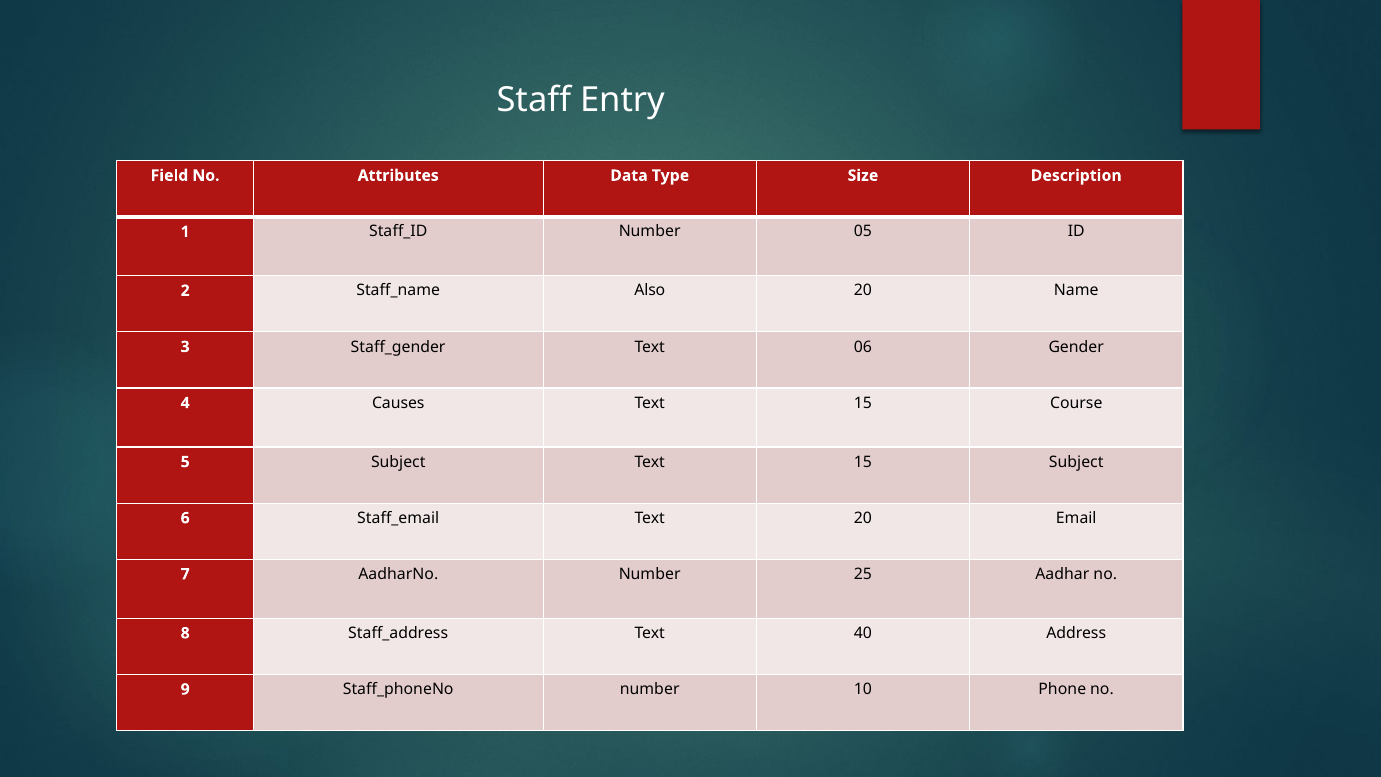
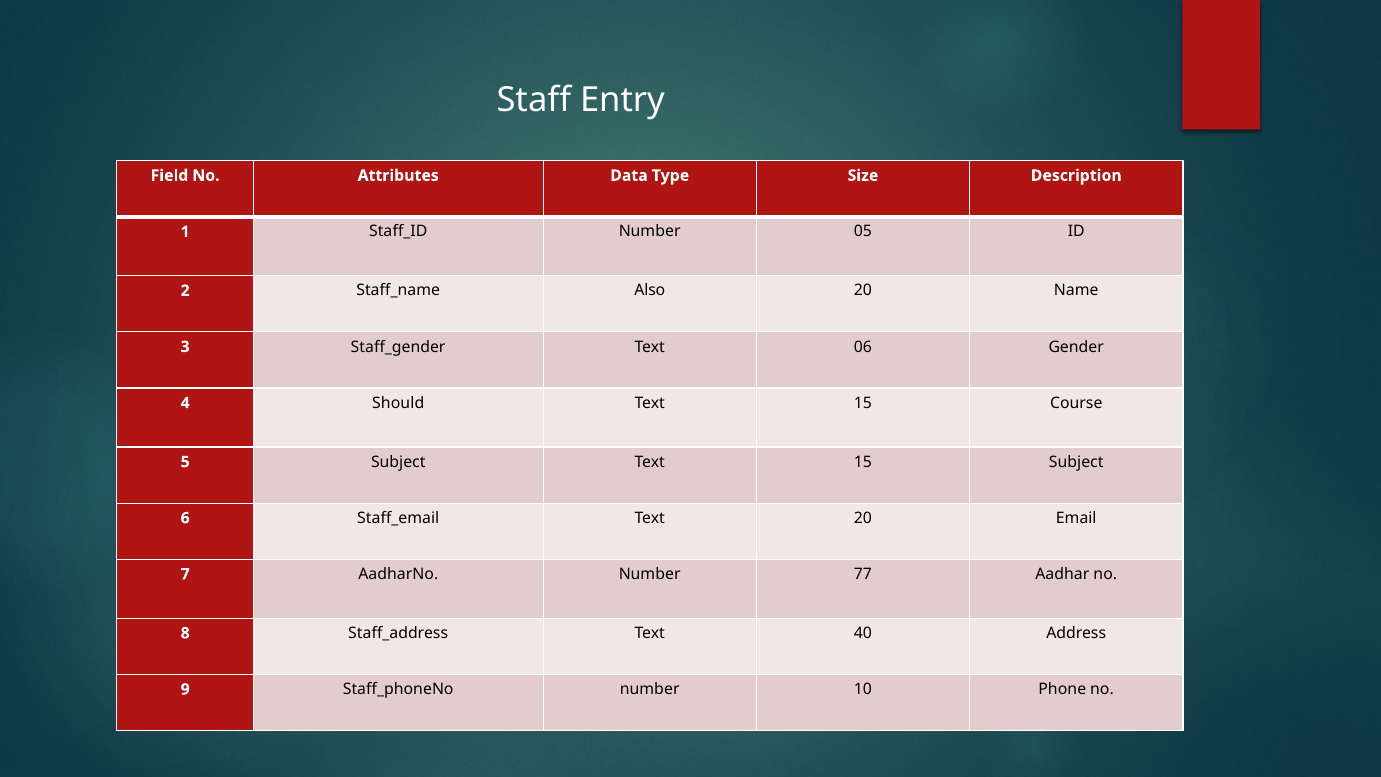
Causes: Causes -> Should (398, 403)
25: 25 -> 77 (863, 574)
